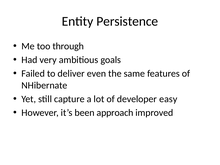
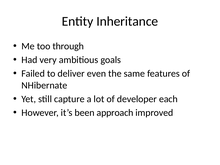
Persistence: Persistence -> Inheritance (127, 21)
easy: easy -> each (168, 99)
